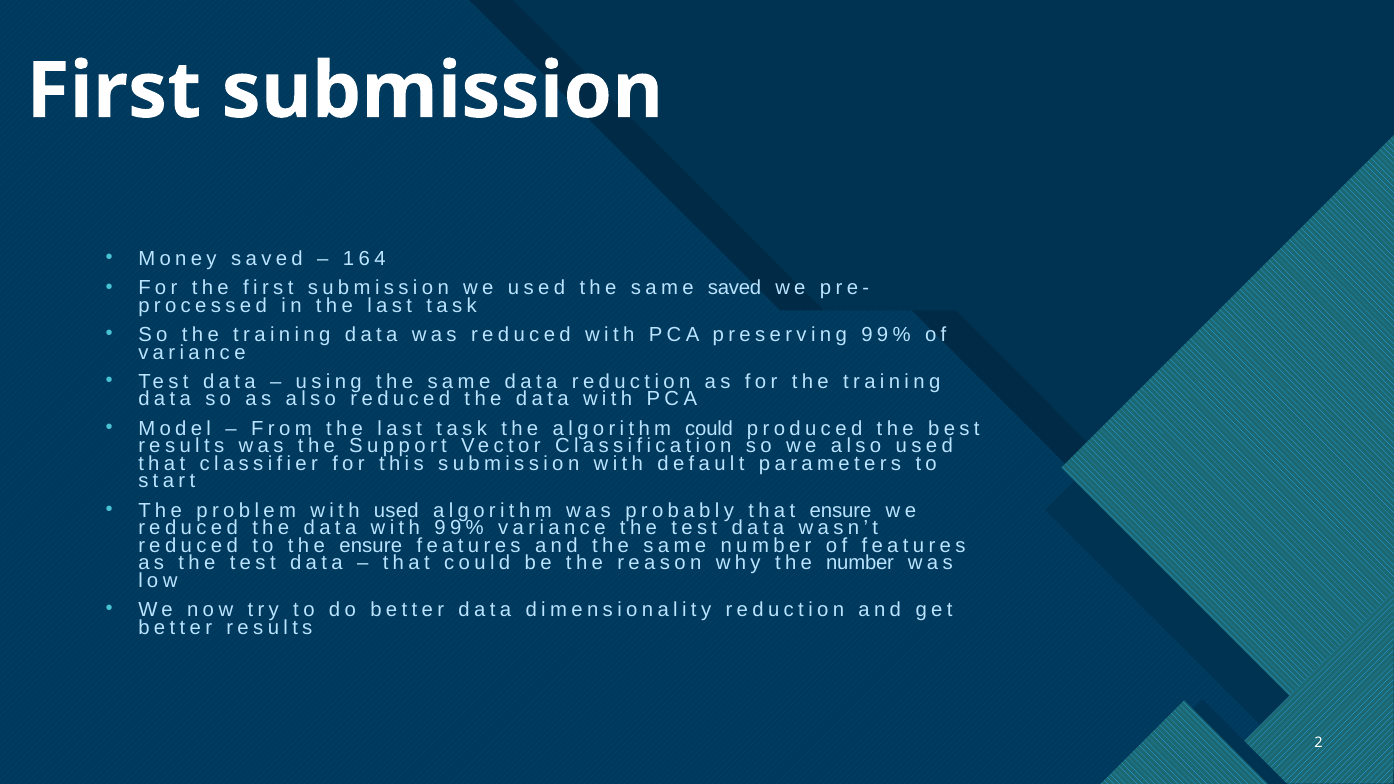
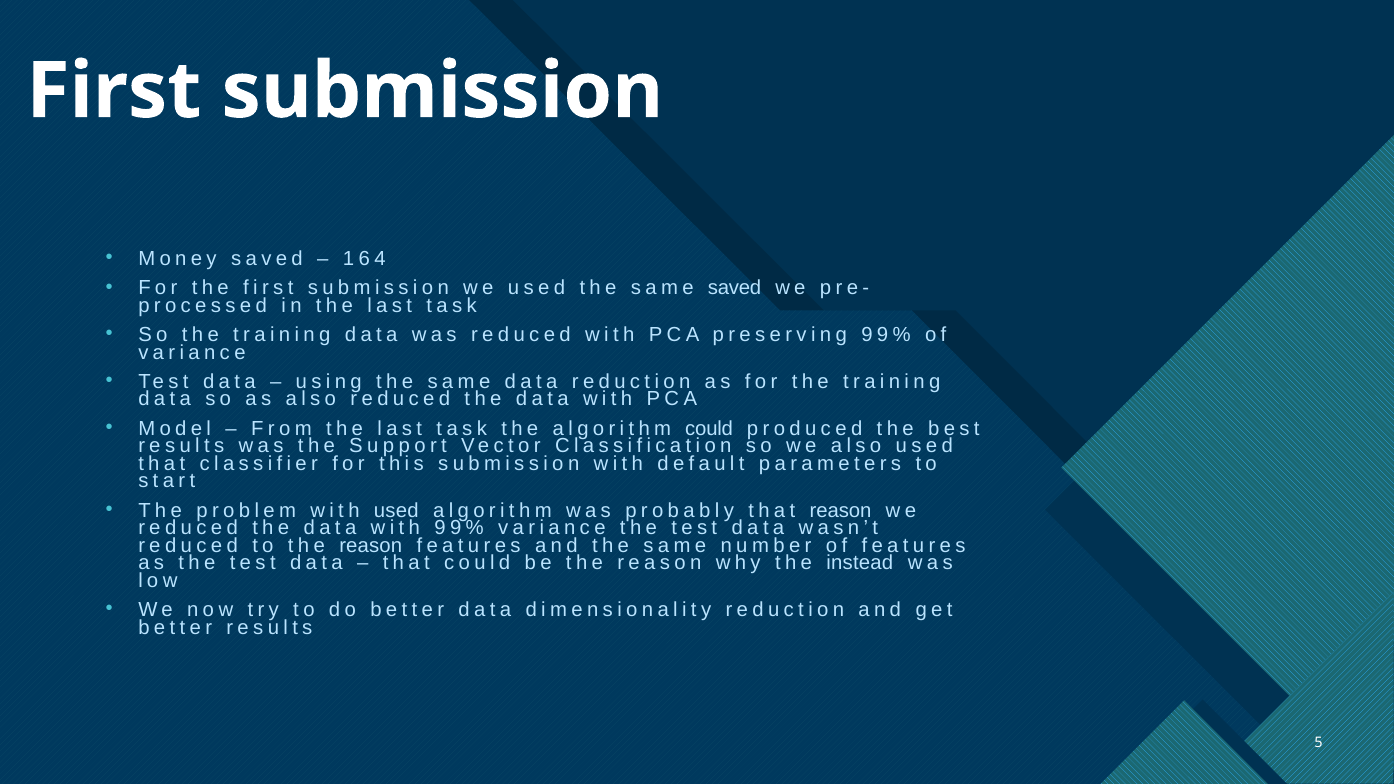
that ensure: ensure -> reason (841, 510)
to the ensure: ensure -> reason (371, 546)
the number: number -> instead (860, 563)
2: 2 -> 5 (1319, 743)
